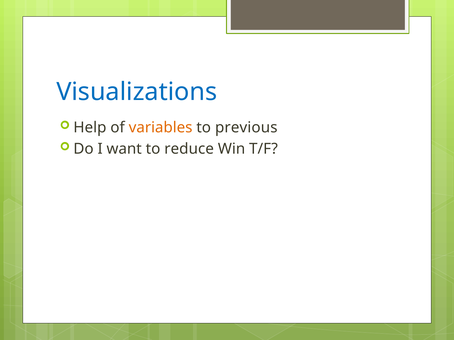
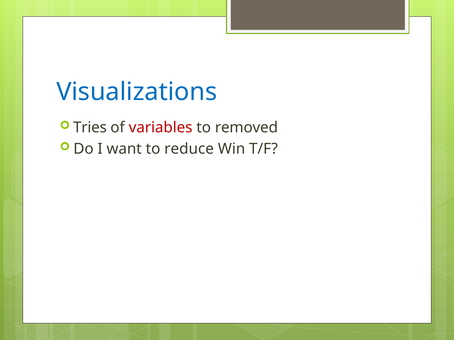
Help: Help -> Tries (90, 128)
variables colour: orange -> red (161, 128)
previous: previous -> removed (246, 128)
